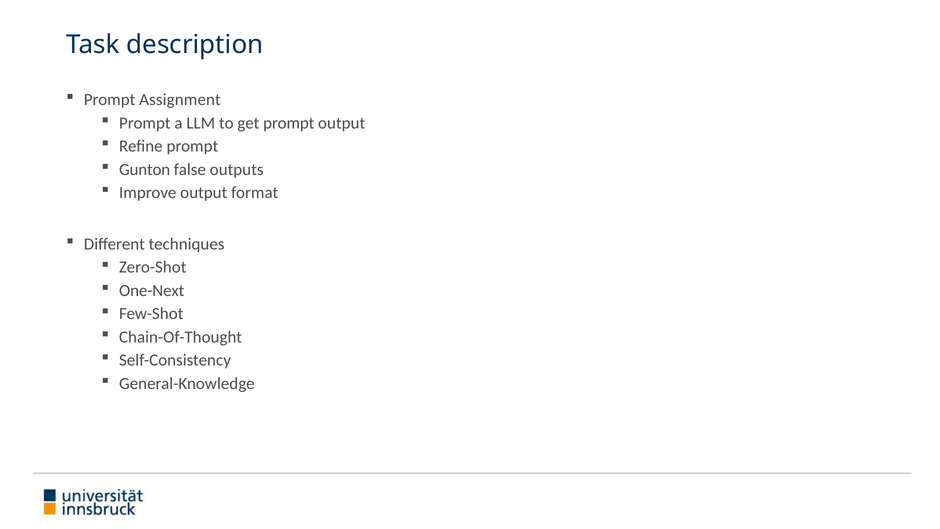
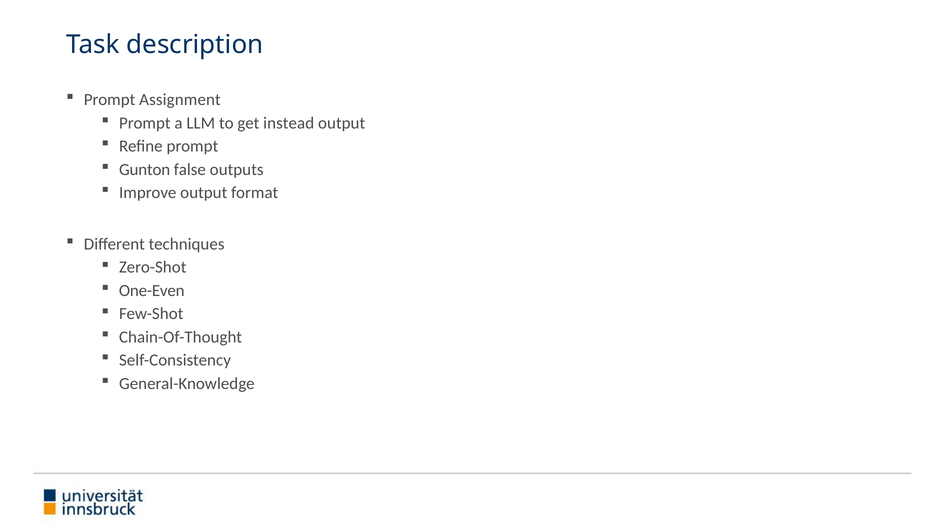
get prompt: prompt -> instead (289, 123)
One-Next: One-Next -> One-Even (152, 290)
